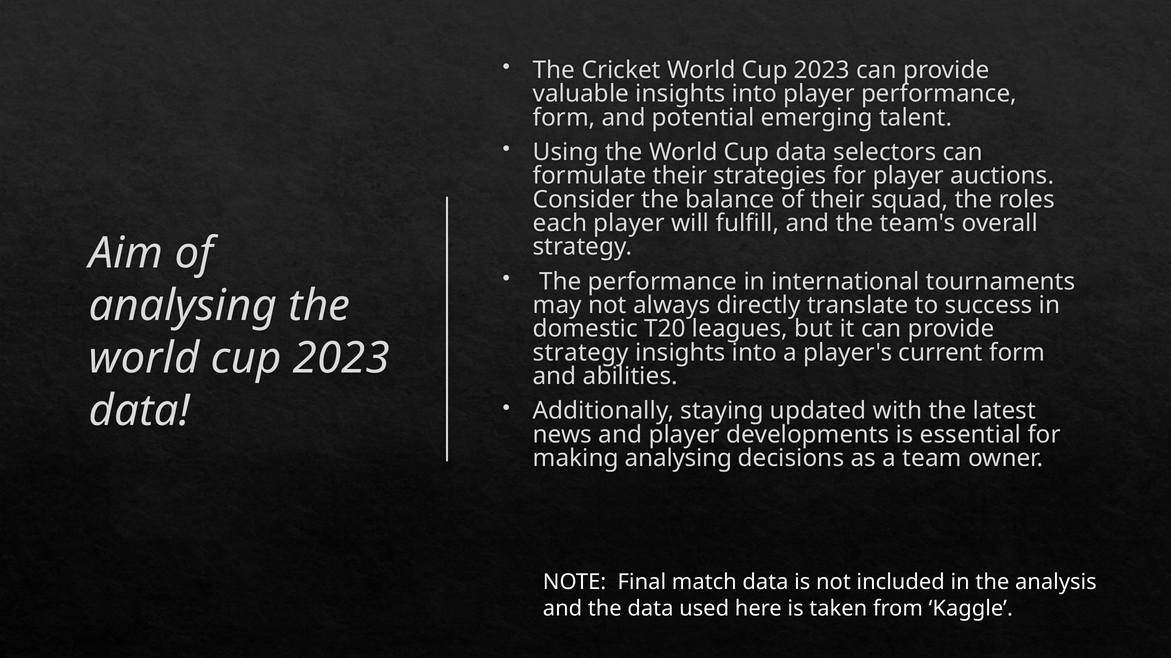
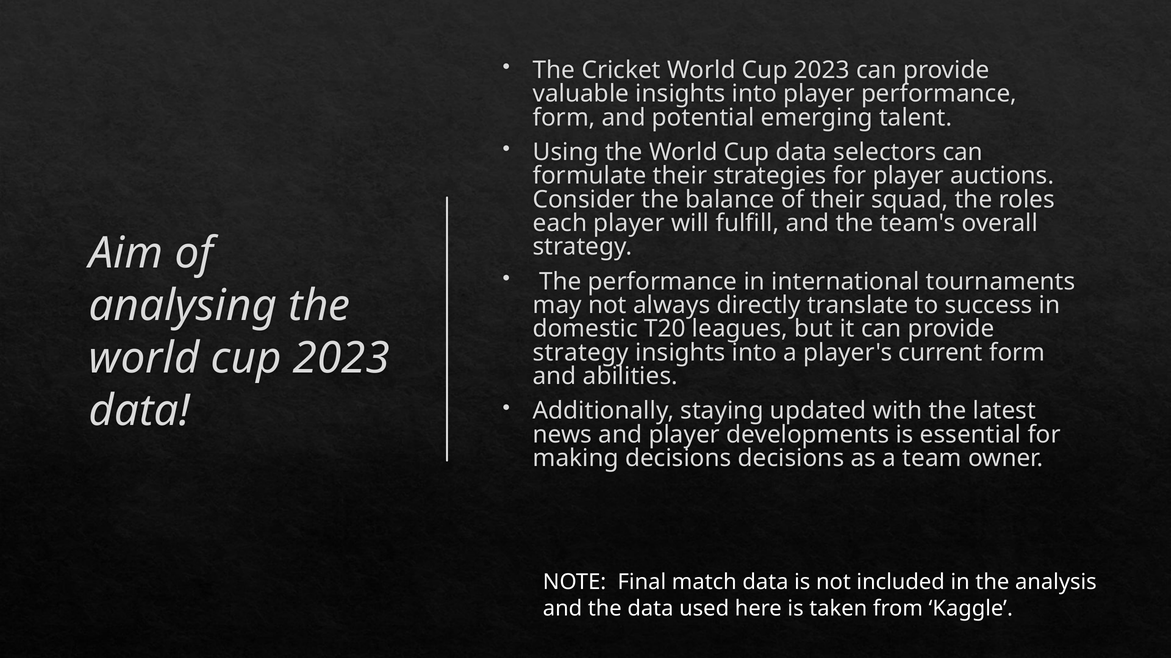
making analysing: analysing -> decisions (678, 459)
